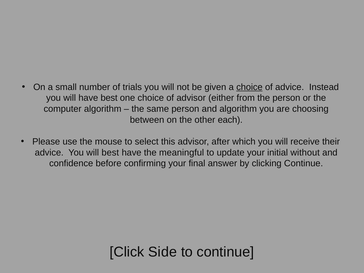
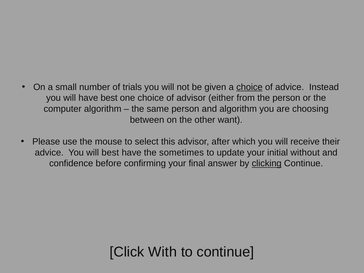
each: each -> want (230, 120)
meaningful: meaningful -> sometimes (182, 153)
clicking underline: none -> present (267, 163)
Side: Side -> With (163, 252)
